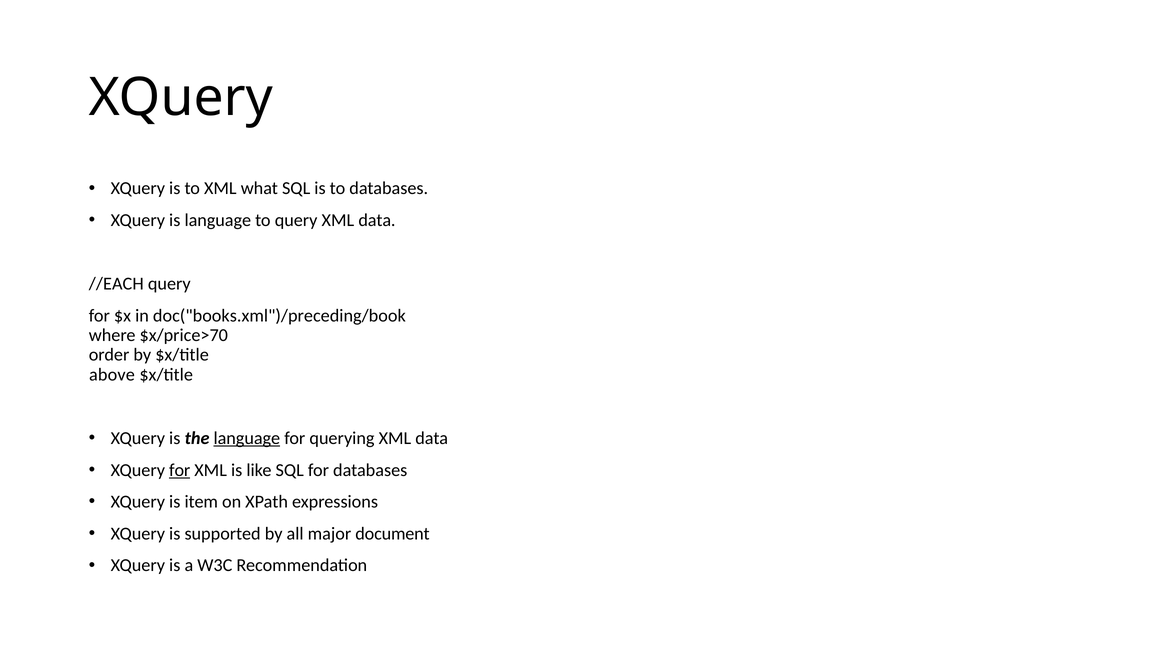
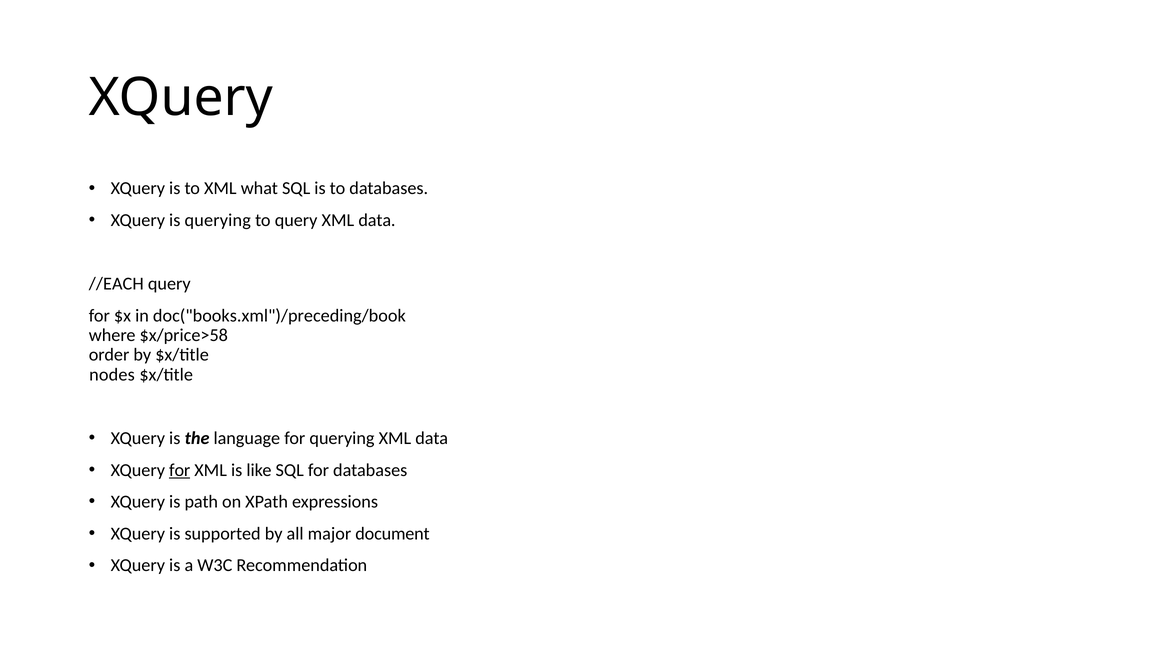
is language: language -> querying (218, 220)
$x/price>70: $x/price>70 -> $x/price>58 (184, 335)
above: above -> nodes (112, 375)
language underline: present -> none (247, 438)
item: item -> path (201, 502)
